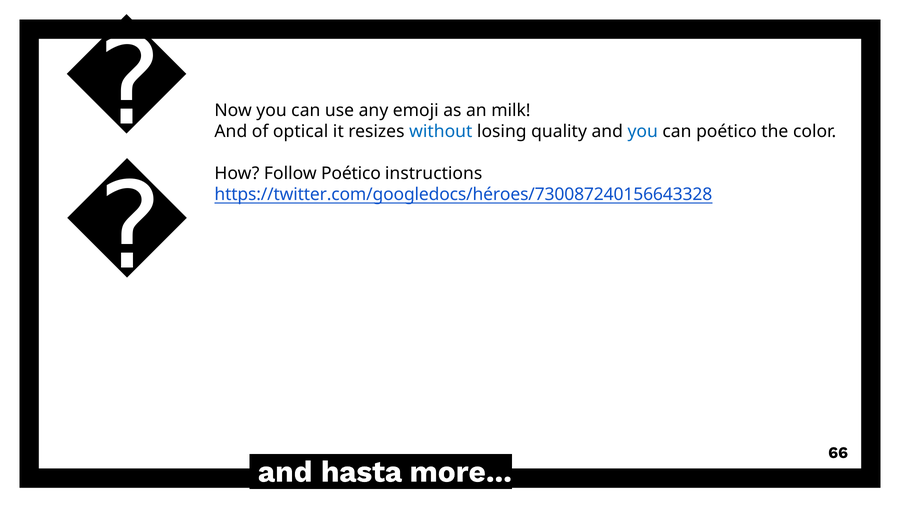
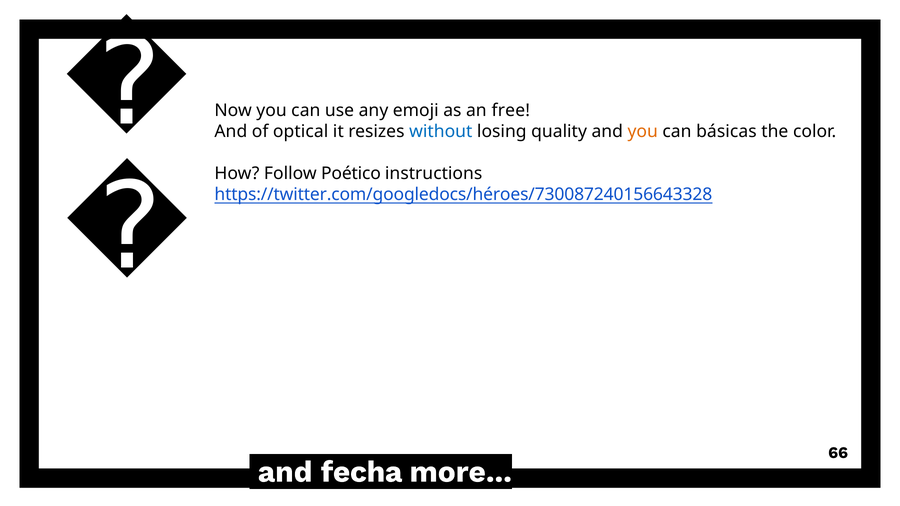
milk: milk -> free (511, 111)
you colour: blue -> orange (643, 132)
can poético: poético -> básicas (726, 132)
hasta: hasta -> fecha (362, 472)
